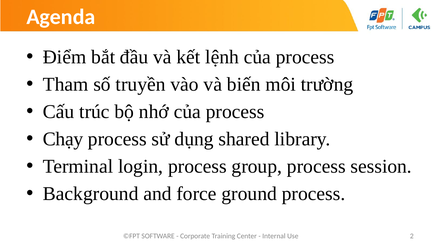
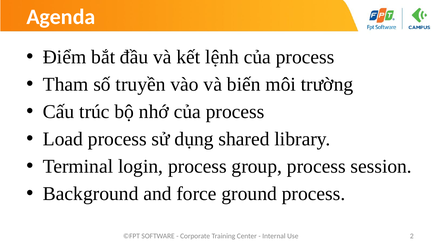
Chạy: Chạy -> Load (63, 139)
